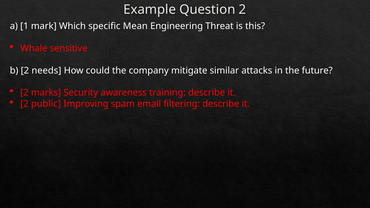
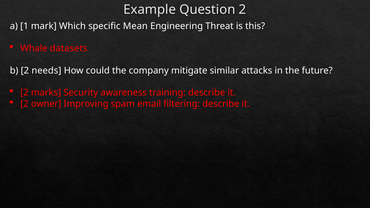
sensitive: sensitive -> datasets (69, 48)
public: public -> owner (46, 104)
